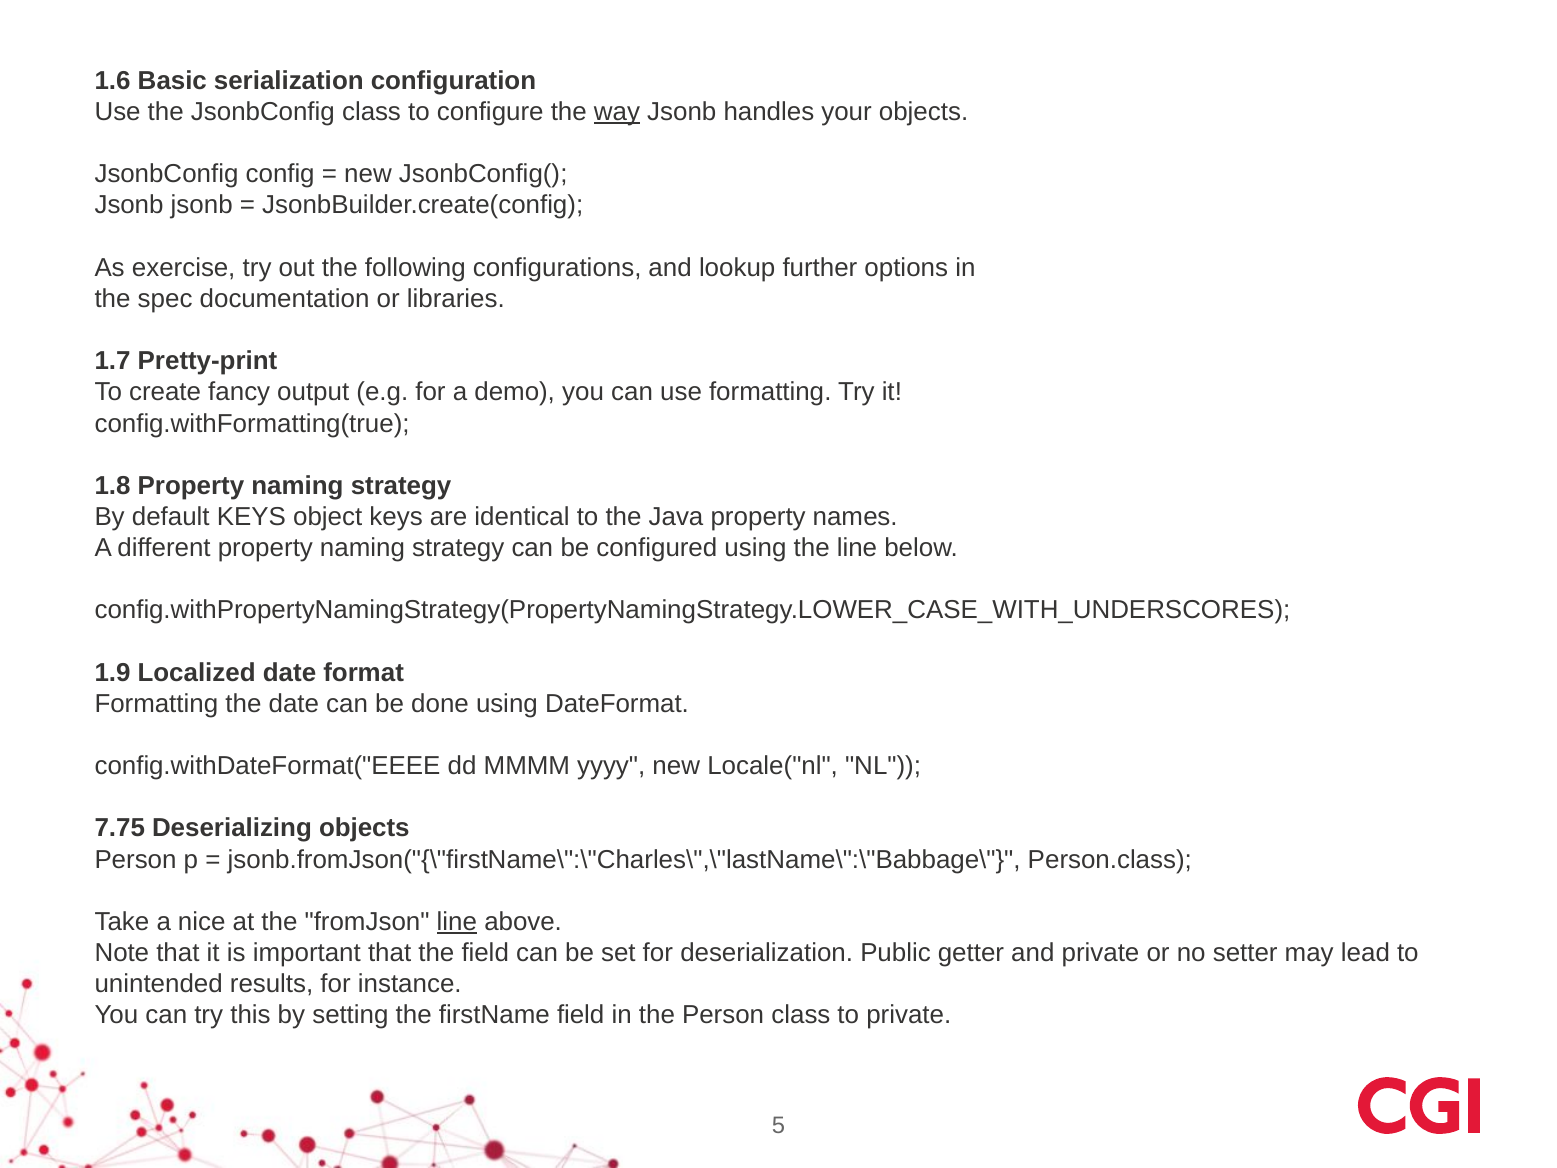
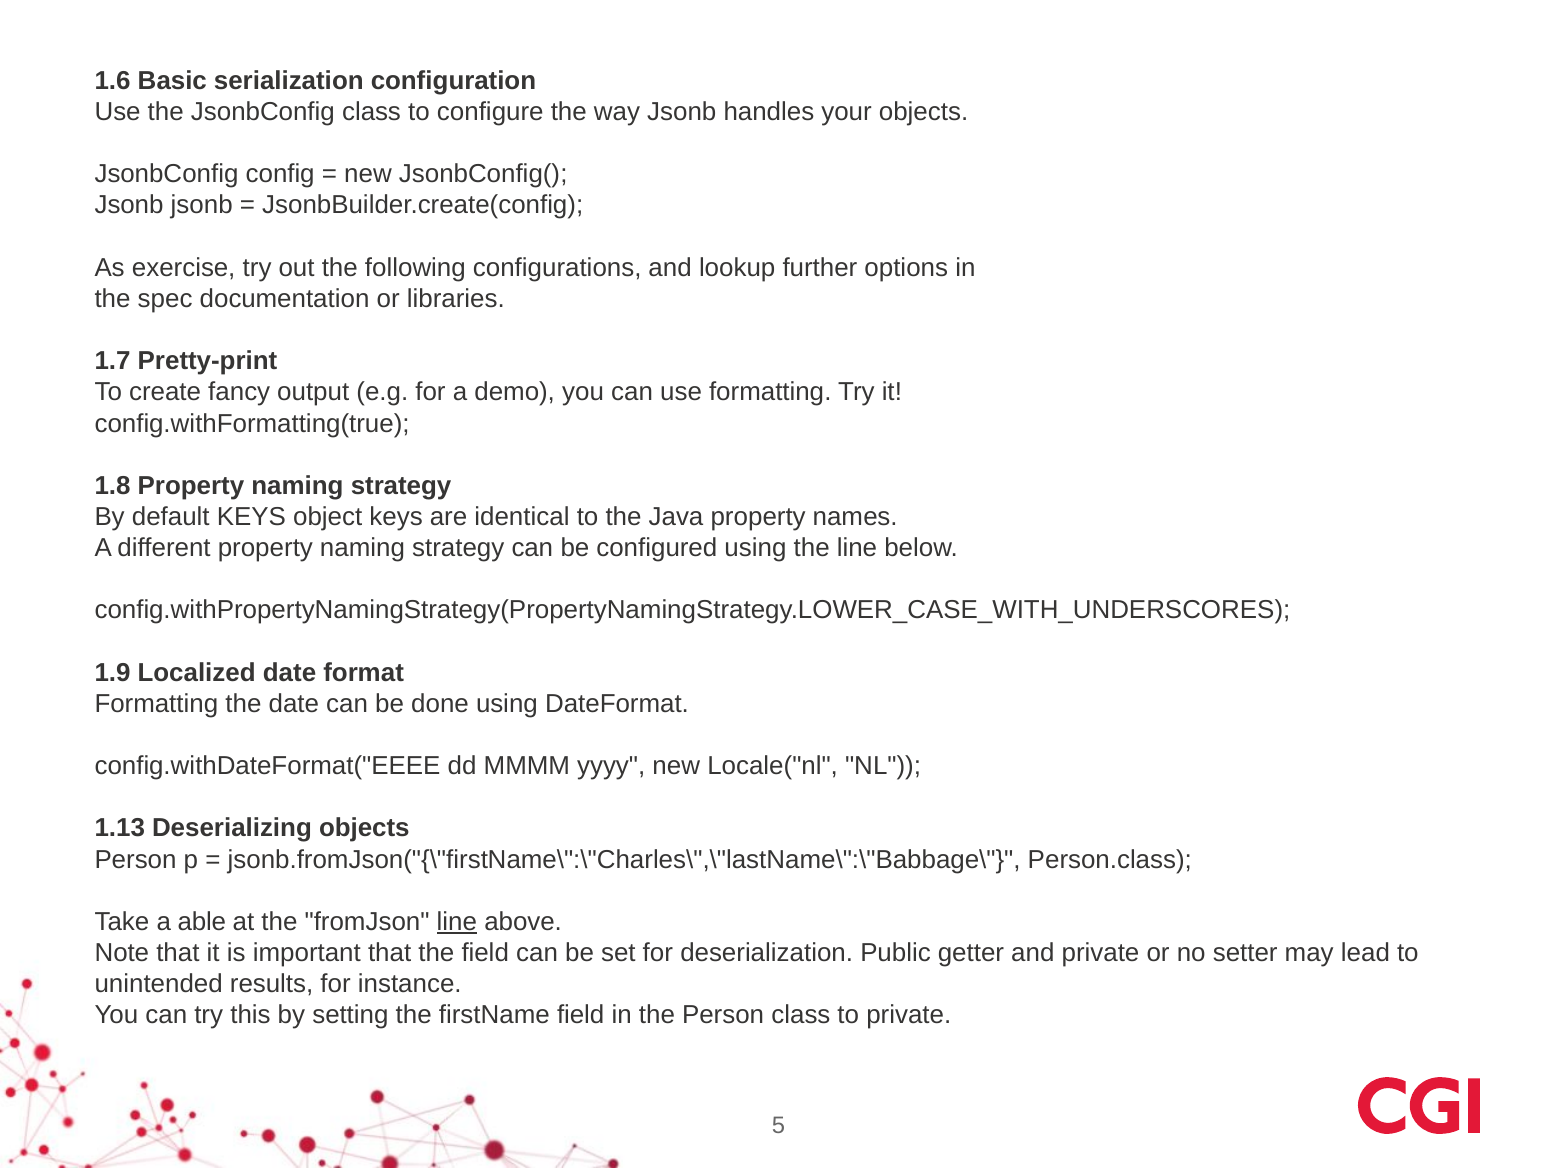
way underline: present -> none (617, 112)
7.75: 7.75 -> 1.13 (120, 828)
nice: nice -> able (202, 922)
